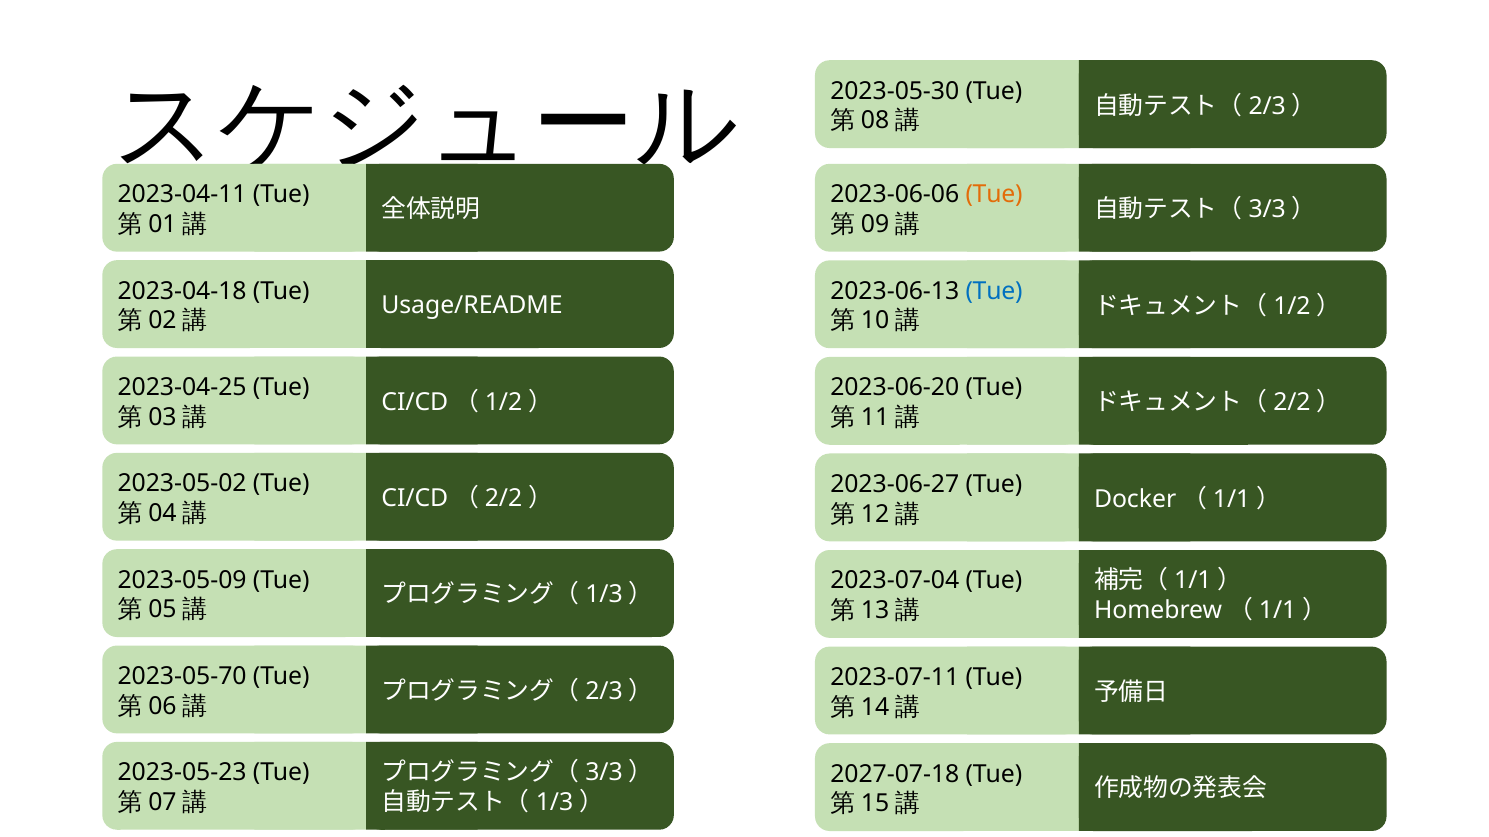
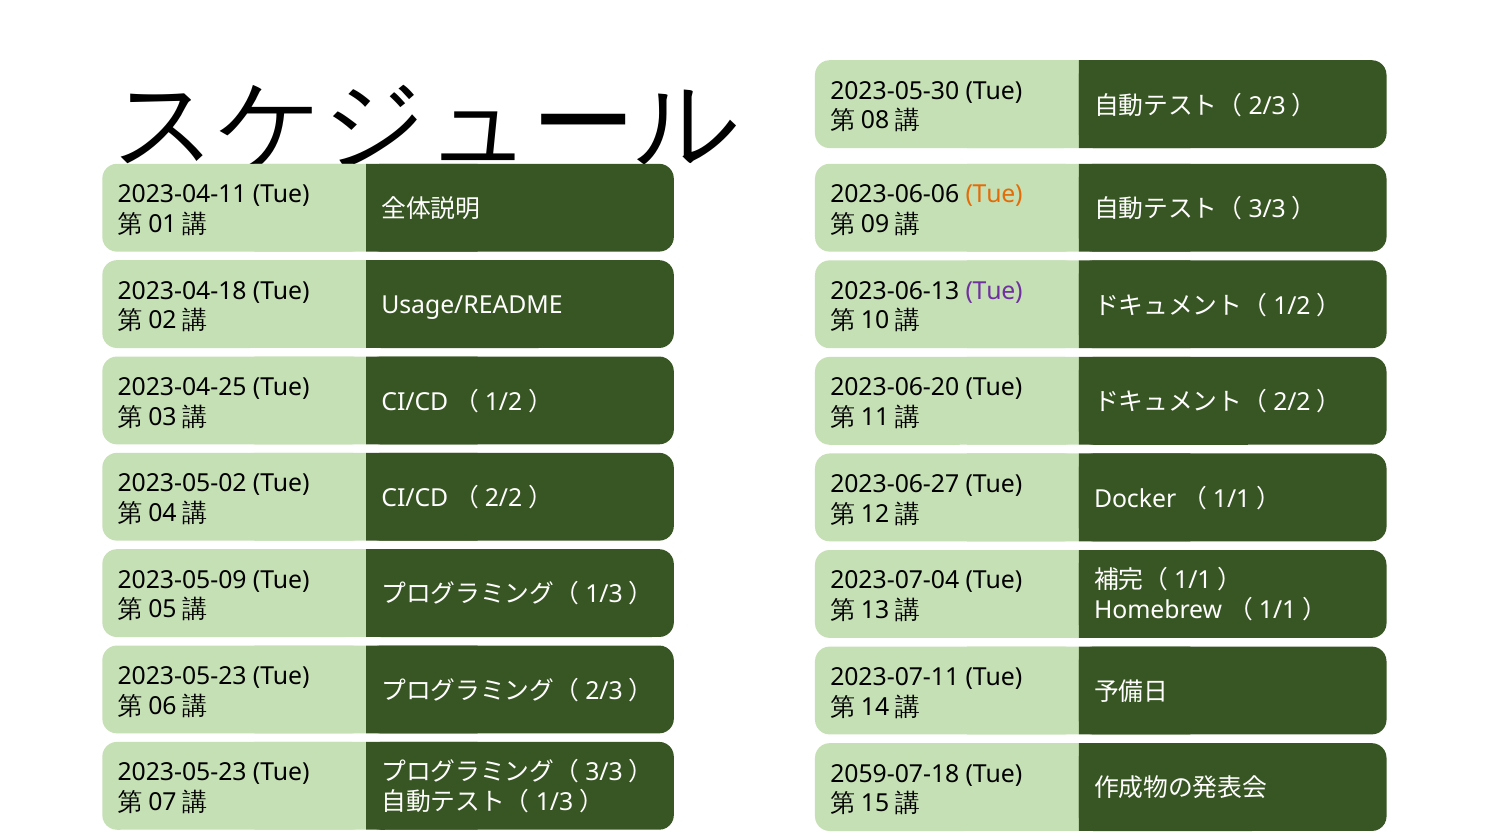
Tue colour: blue -> purple (994, 291)
2023-05-70: 2023-05-70 -> 2023-05-23 (182, 677)
2027-07-18: 2027-07-18 -> 2059-07-18 (895, 774)
